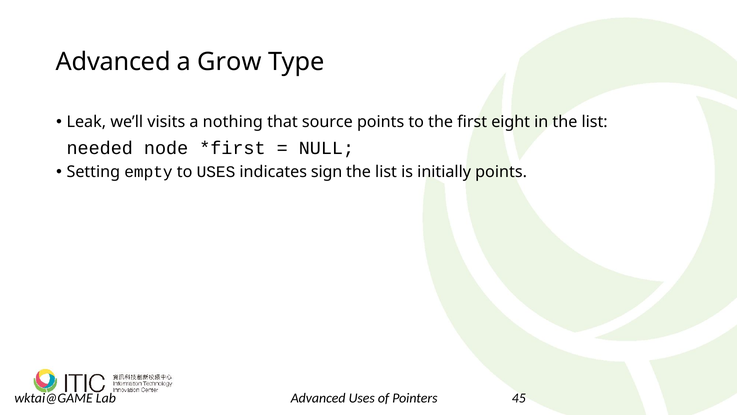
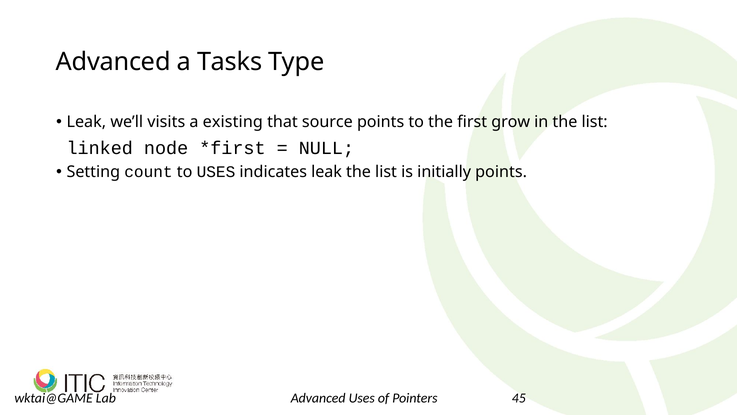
Grow: Grow -> Tasks (230, 62)
nothing: nothing -> existing (233, 122)
eight: eight -> grow (511, 122)
needed: needed -> linked (100, 148)
empty: empty -> count (148, 172)
indicates sign: sign -> leak (327, 172)
